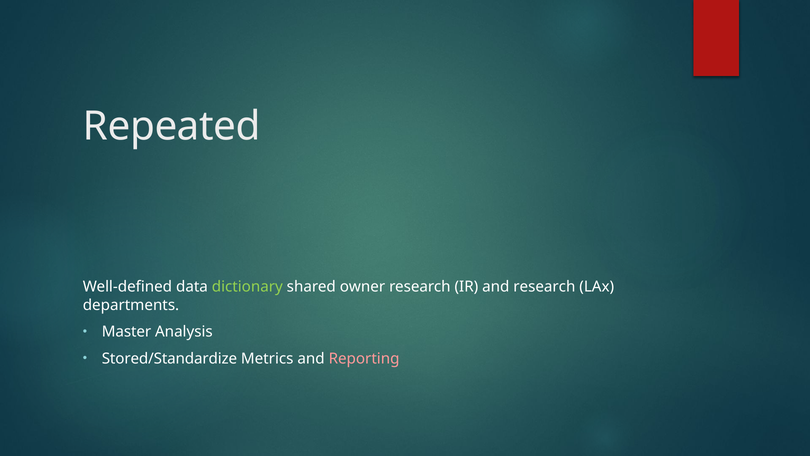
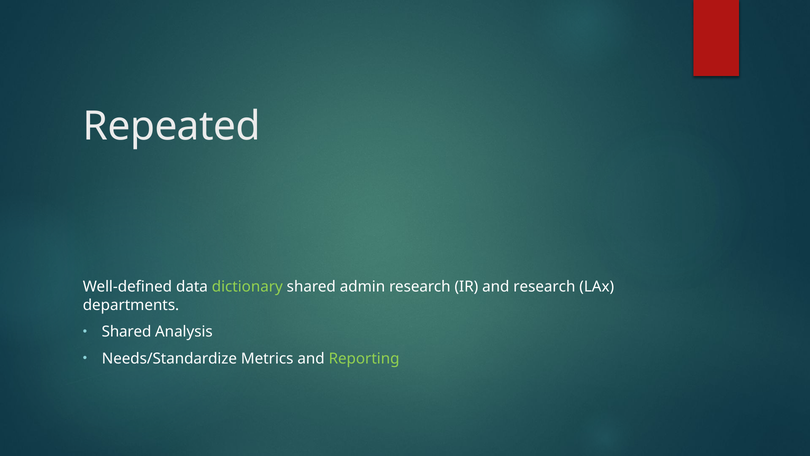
owner: owner -> admin (362, 287)
Master: Master -> Shared (127, 332)
Stored/Standardize: Stored/Standardize -> Needs/Standardize (169, 358)
Reporting colour: pink -> light green (364, 358)
